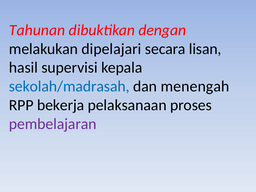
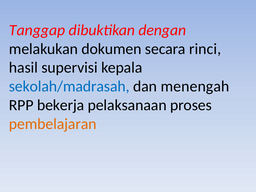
Tahunan: Tahunan -> Tanggap (37, 30)
dipelajari: dipelajari -> dokumen (111, 49)
lisan: lisan -> rinci (205, 49)
pembelajaran colour: purple -> orange (53, 124)
